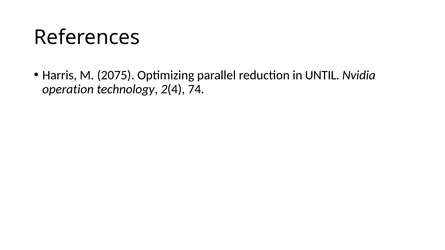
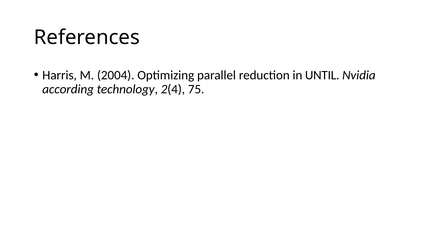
2075: 2075 -> 2004 (116, 75)
operation: operation -> according (68, 89)
74: 74 -> 75 (196, 89)
